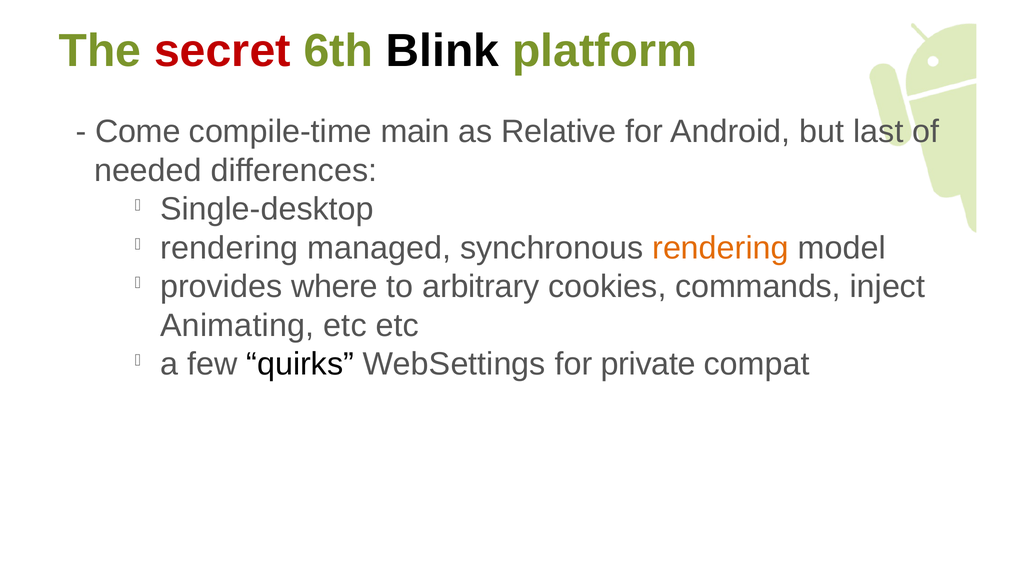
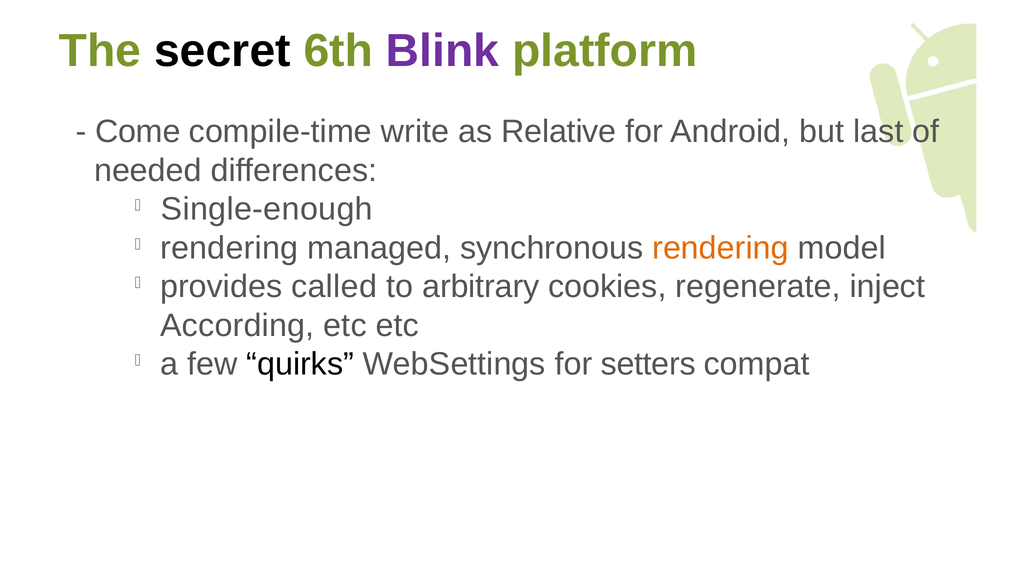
secret colour: red -> black (222, 51)
Blink colour: black -> purple (443, 51)
main: main -> write (415, 132)
Single-desktop: Single-desktop -> Single-enough (267, 209)
where: where -> called (334, 287)
commands: commands -> regenerate (758, 287)
Animating: Animating -> According (237, 326)
private: private -> setters (648, 364)
